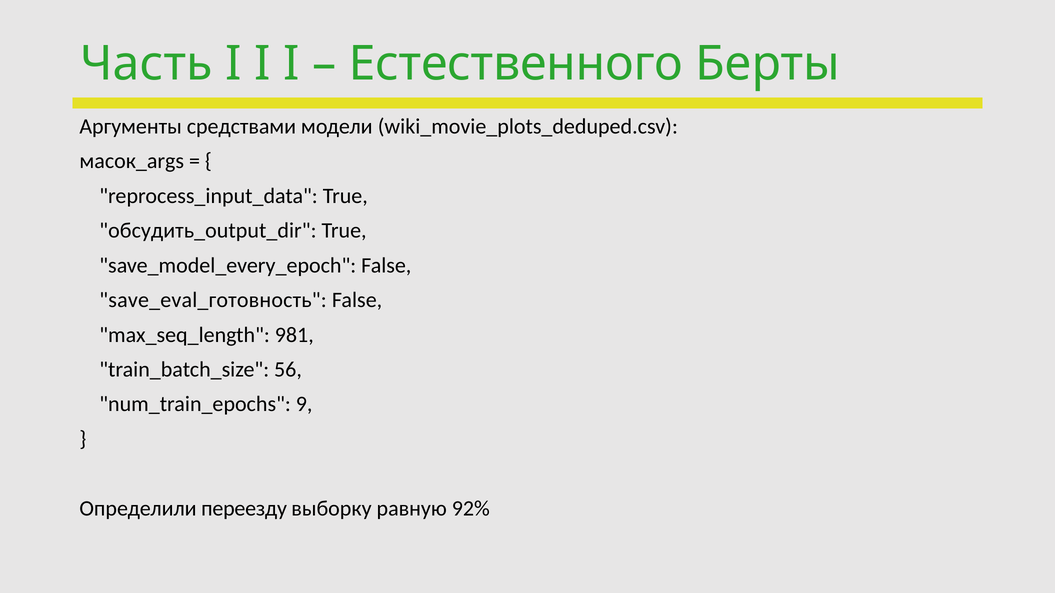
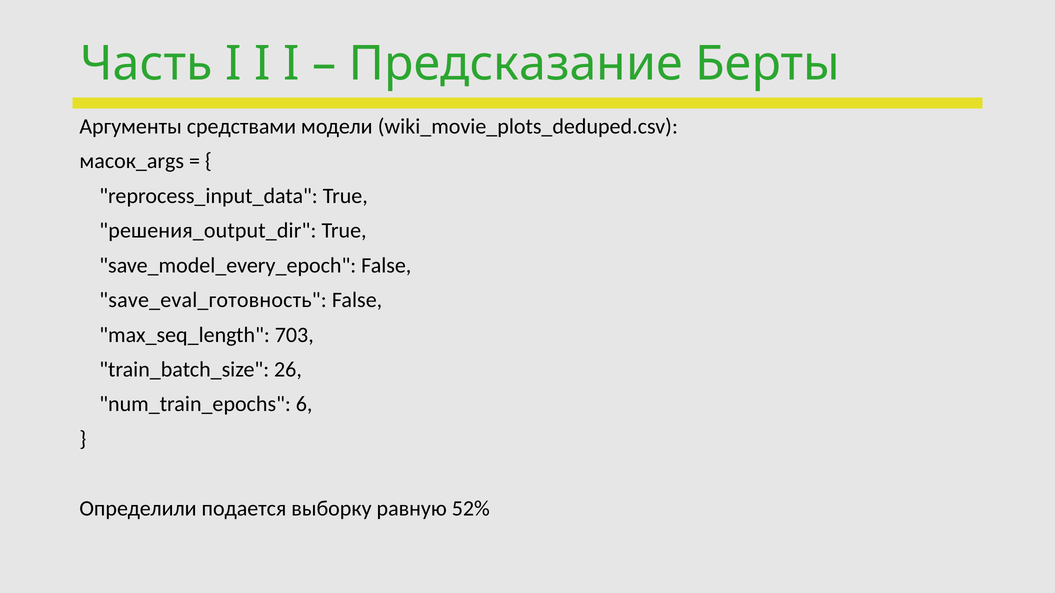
Естественного: Естественного -> Предсказание (516, 64)
обсудить_output_dir: обсудить_output_dir -> решения_output_dir (208, 231)
981: 981 -> 703 (294, 335)
56: 56 -> 26 (288, 370)
9: 9 -> 6 (304, 404)
переезду: переезду -> подается (244, 509)
92%: 92% -> 52% (471, 509)
